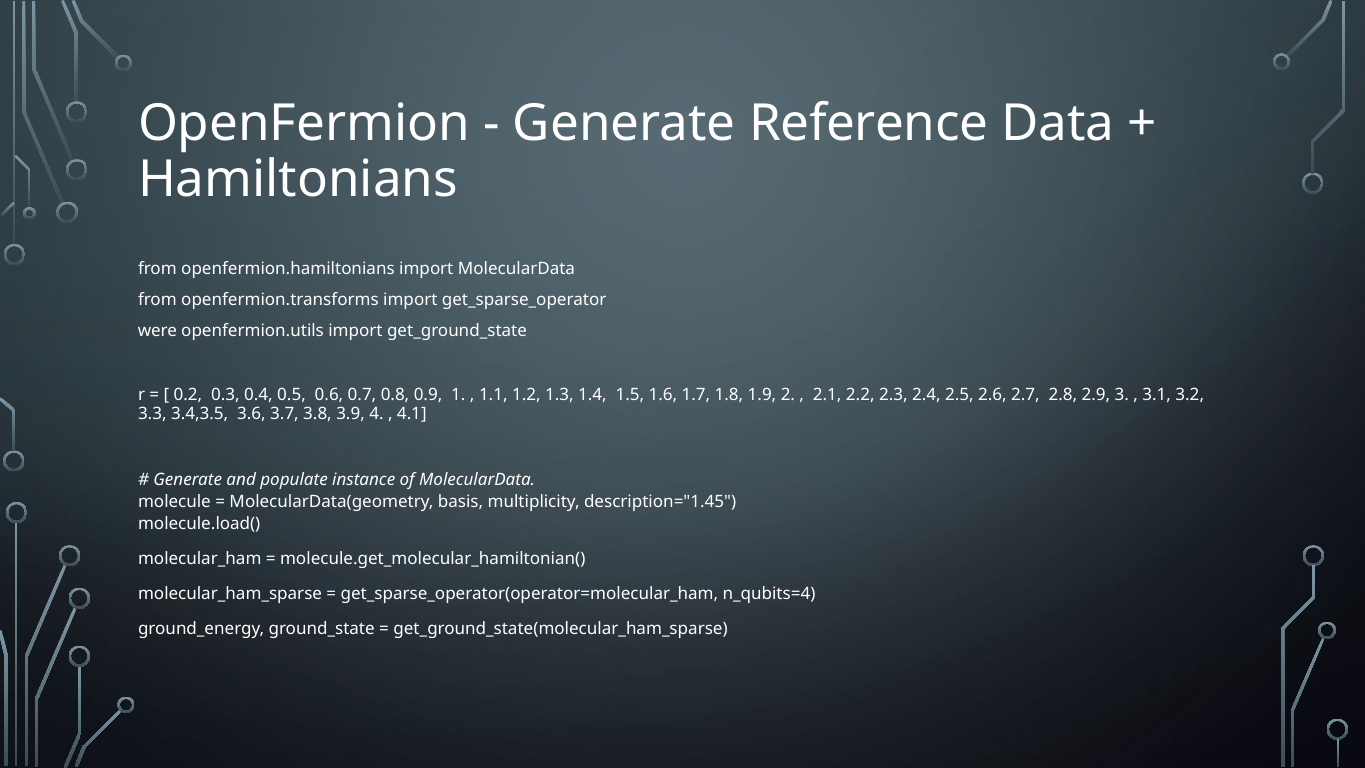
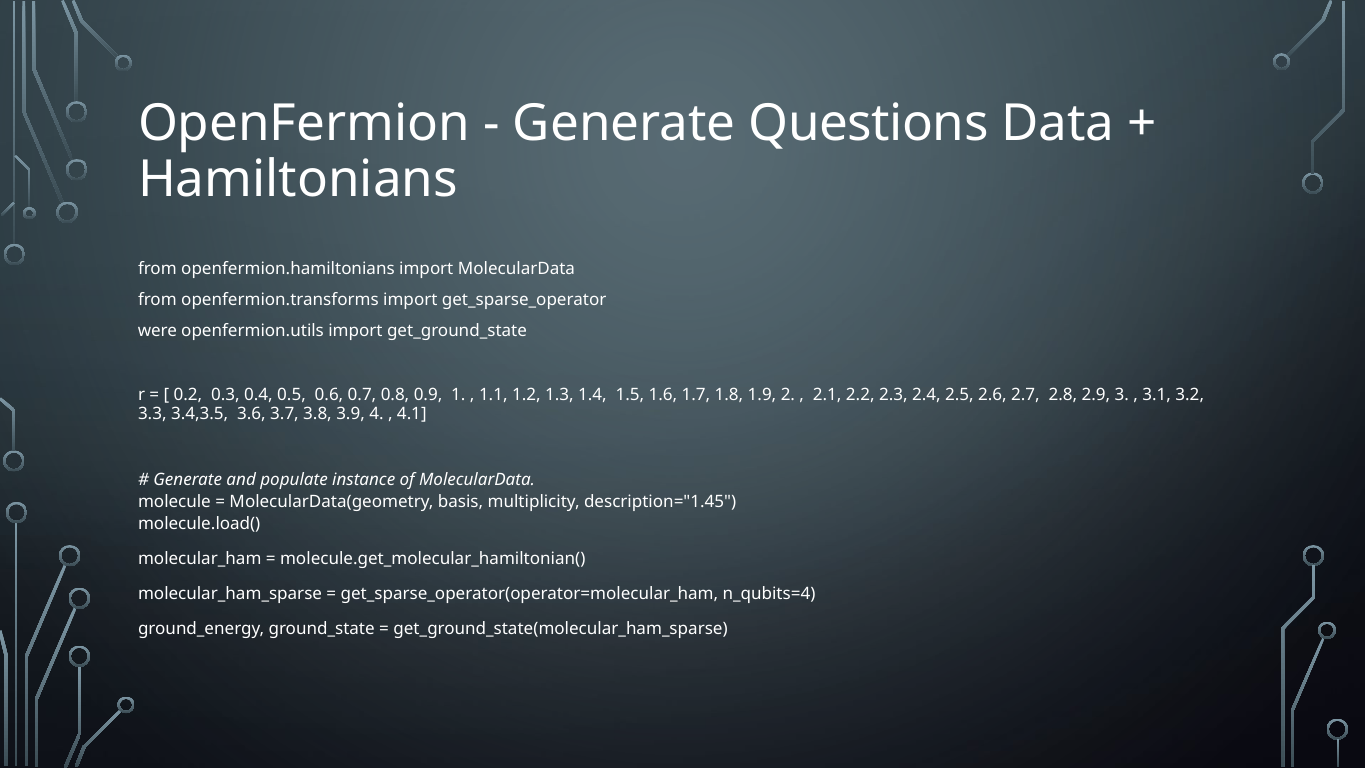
Reference: Reference -> Questions (869, 124)
